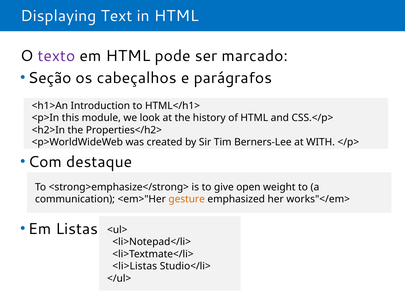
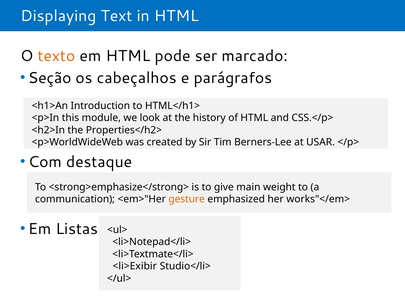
texto colour: purple -> orange (56, 56)
WITH: WITH -> USAR (321, 142)
open: open -> main (248, 187)
<li>Listas: <li>Listas -> <li>Exibir (135, 266)
